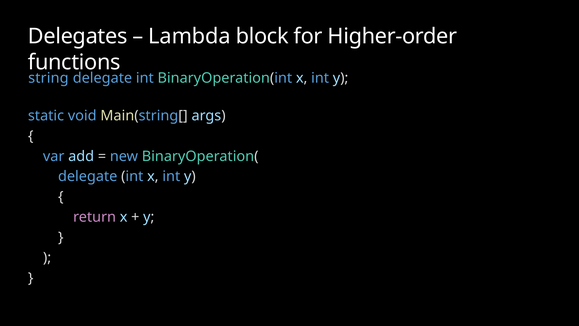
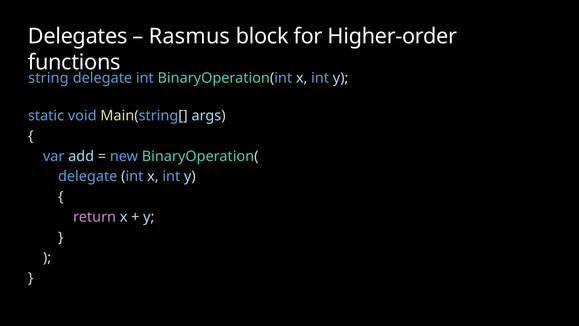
Lambda: Lambda -> Rasmus (189, 36)
